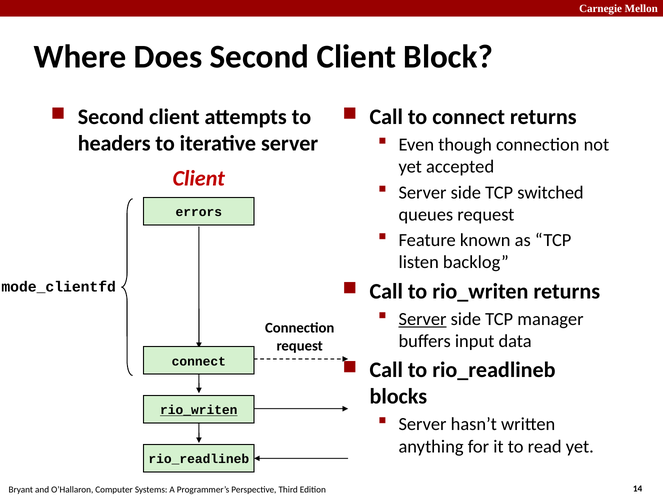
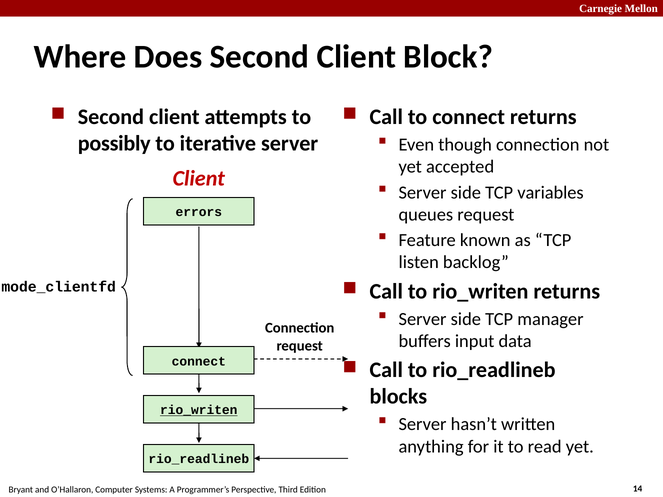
headers: headers -> possibly (114, 143)
switched: switched -> variables (550, 193)
Server underline: present -> none (423, 319)
